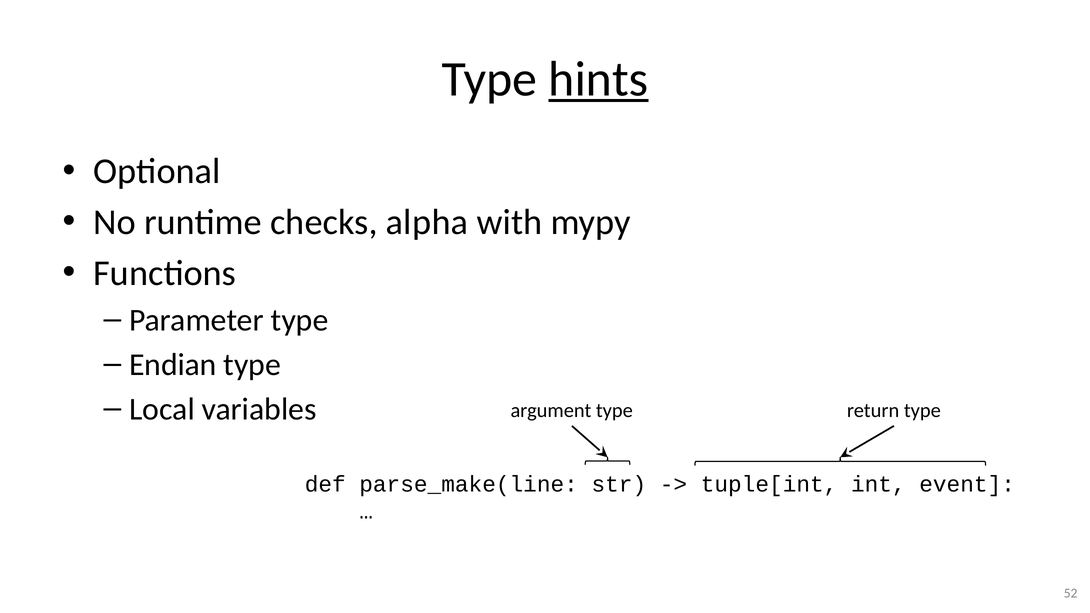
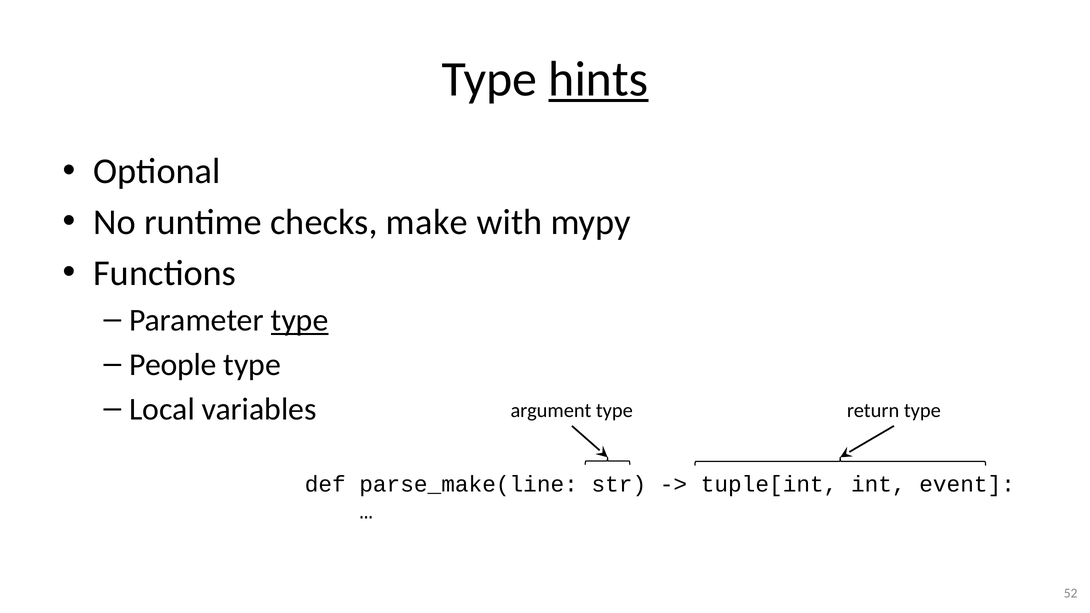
alpha: alpha -> make (427, 222)
type underline: none -> present (300, 320)
Endian: Endian -> People (173, 365)
